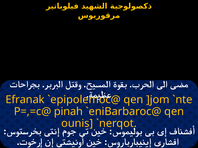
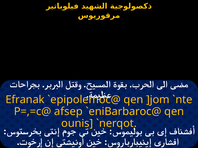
pinah: pinah -> afsep (68, 112)
